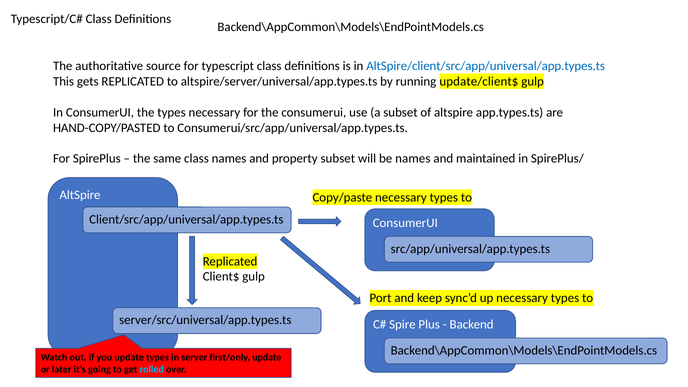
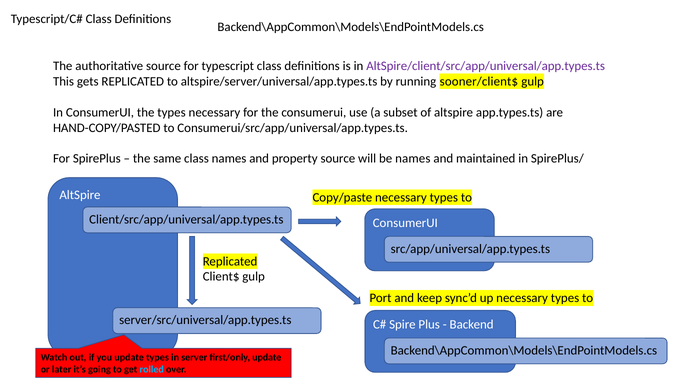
AltSpire/client/src/app/universal/app.types.ts colour: blue -> purple (486, 66)
update/client$: update/client$ -> sooner/client$ (479, 81)
property subset: subset -> source (338, 159)
